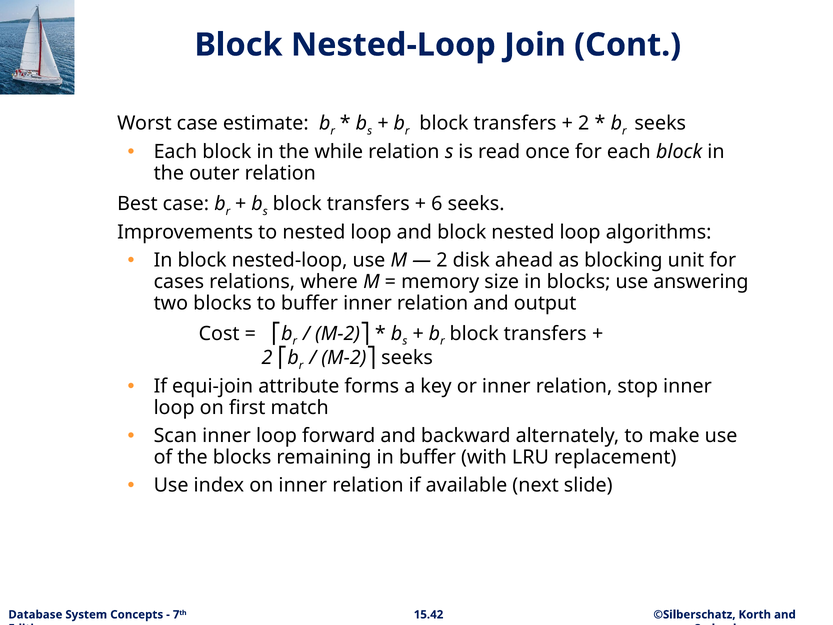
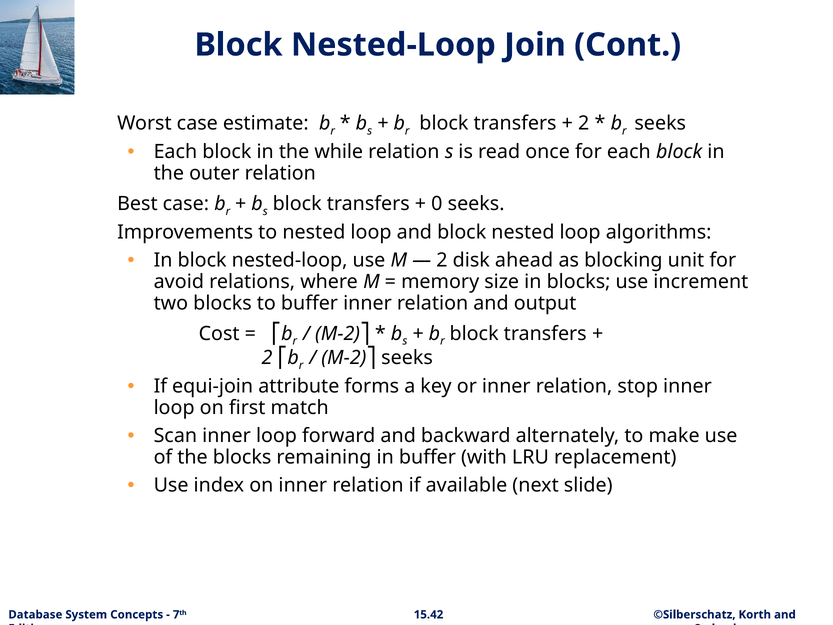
6: 6 -> 0 (437, 204)
cases: cases -> avoid (179, 282)
answering: answering -> increment (701, 282)
